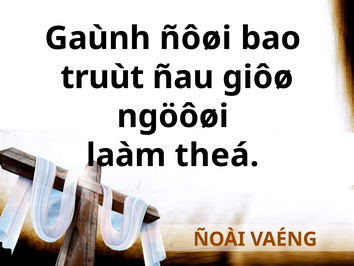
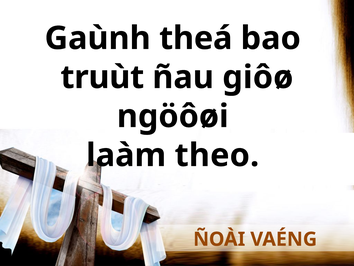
ñôøi: ñôøi -> theá (196, 38)
theá: theá -> theo (217, 155)
